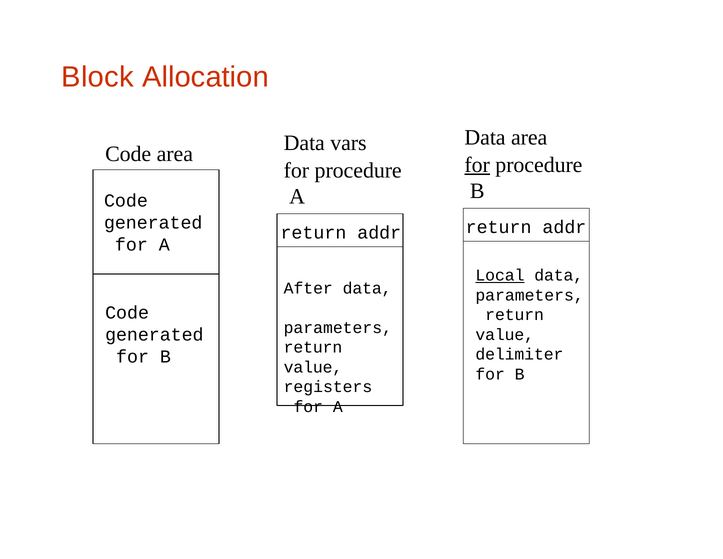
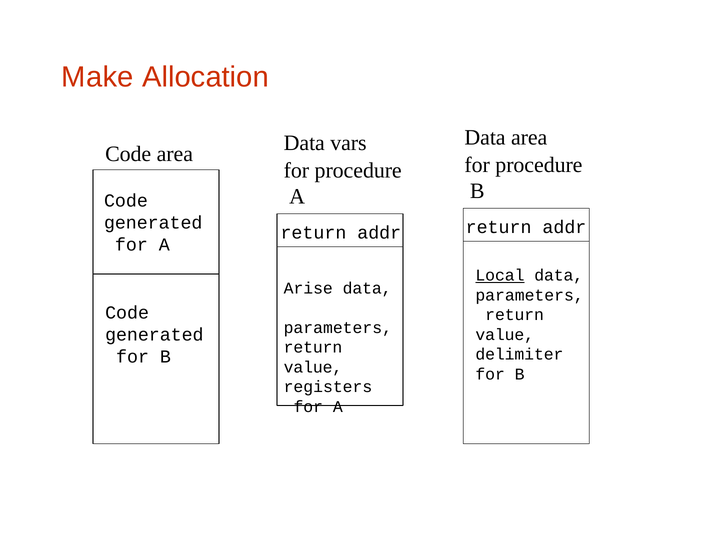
Block: Block -> Make (98, 77)
for underline: present -> none (477, 165)
After: After -> Arise (308, 288)
